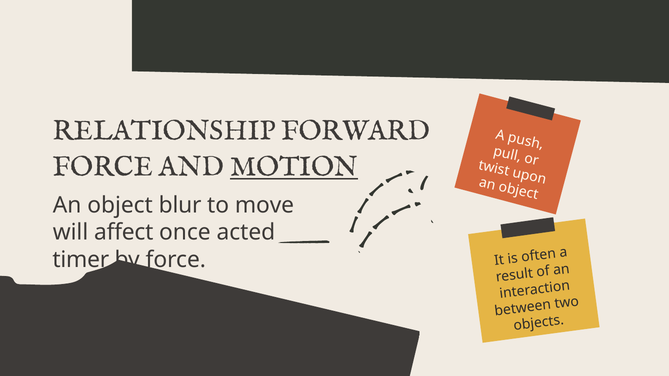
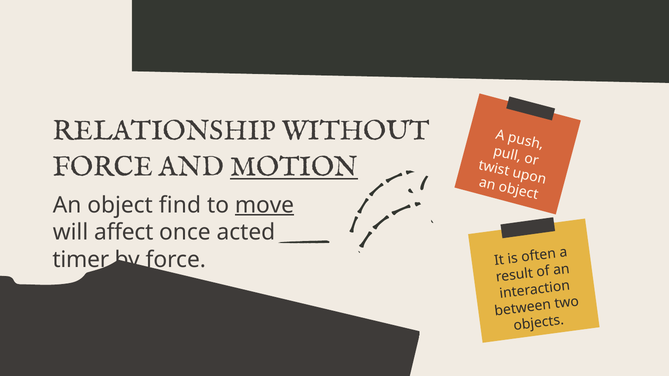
FORWARD: FORWARD -> WITHOUT (356, 131)
blur: blur -> find (180, 205)
move underline: none -> present (264, 205)
